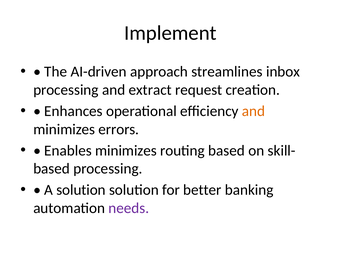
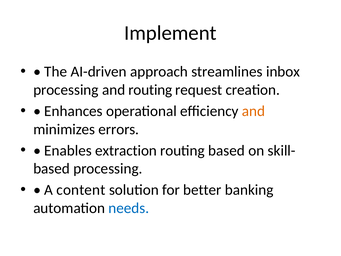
and extract: extract -> routing (150, 90)
Enables minimizes: minimizes -> extraction (126, 150)
A solution: solution -> content (81, 190)
needs colour: purple -> blue (129, 208)
